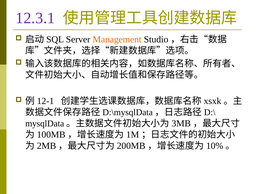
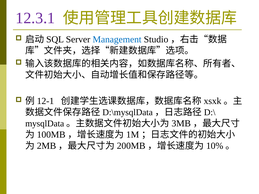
Management colour: orange -> blue (117, 39)
